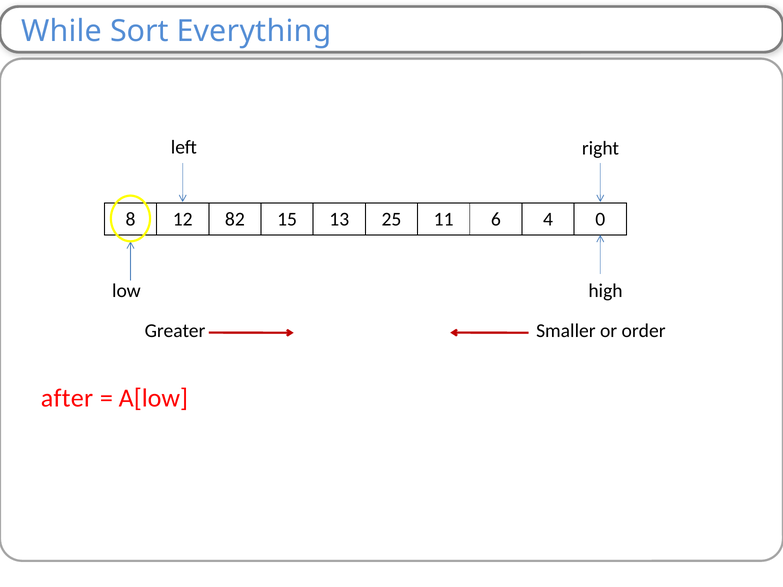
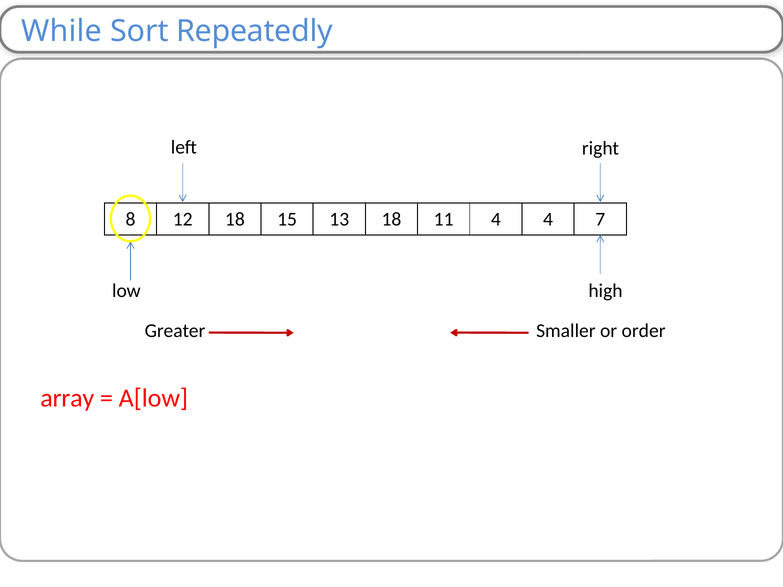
Everything: Everything -> Repeatedly (254, 31)
12 82: 82 -> 18 (235, 219)
13 25: 25 -> 18 (391, 219)
11 6: 6 -> 4 (496, 219)
0: 0 -> 7 (600, 219)
after: after -> array (67, 398)
